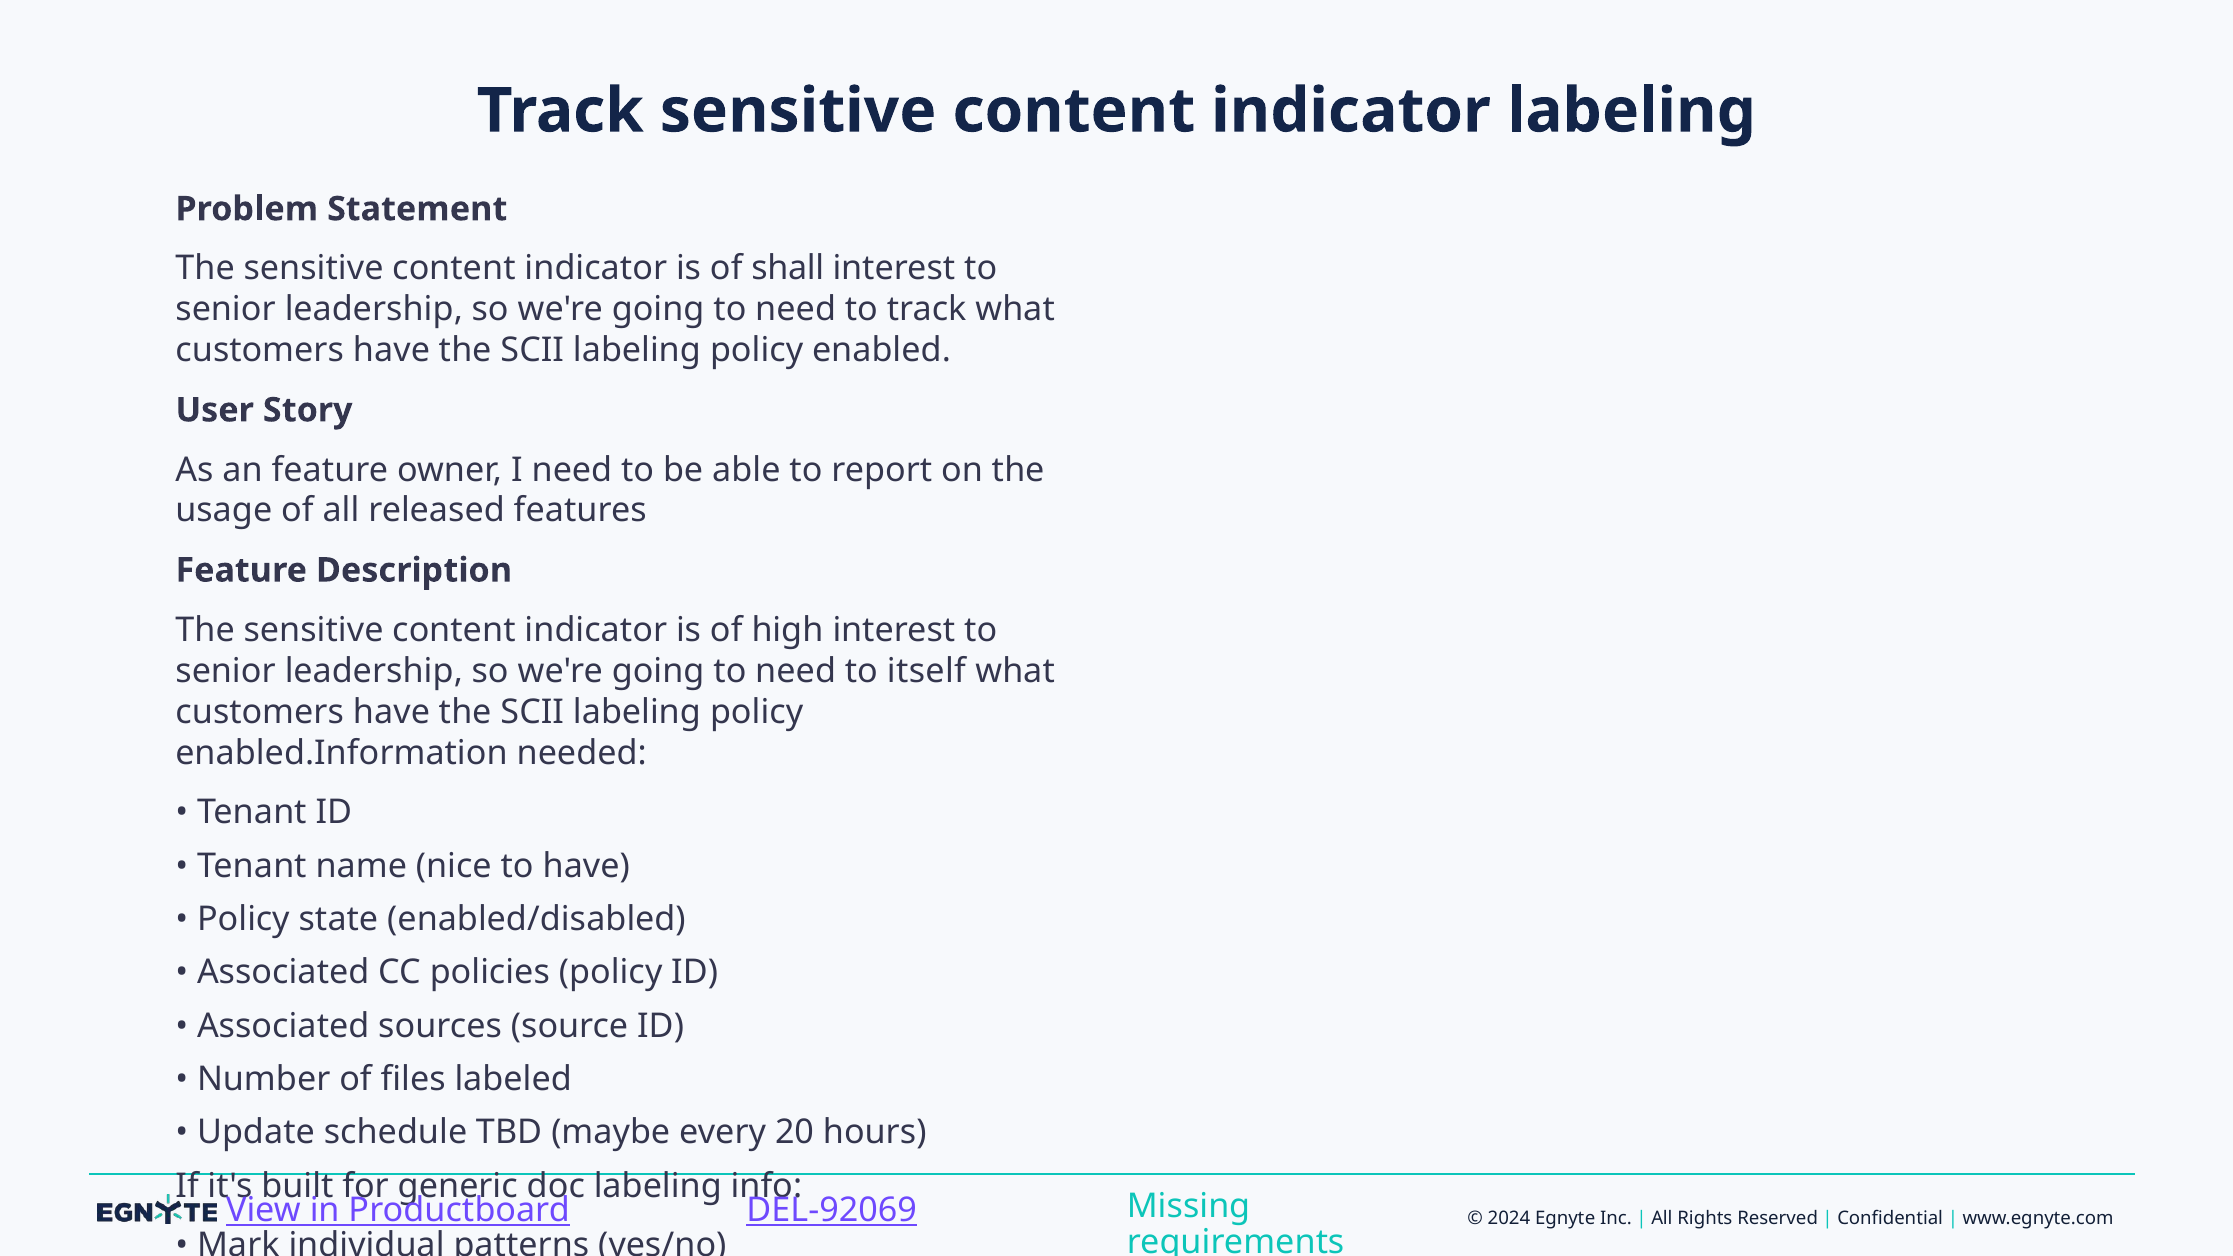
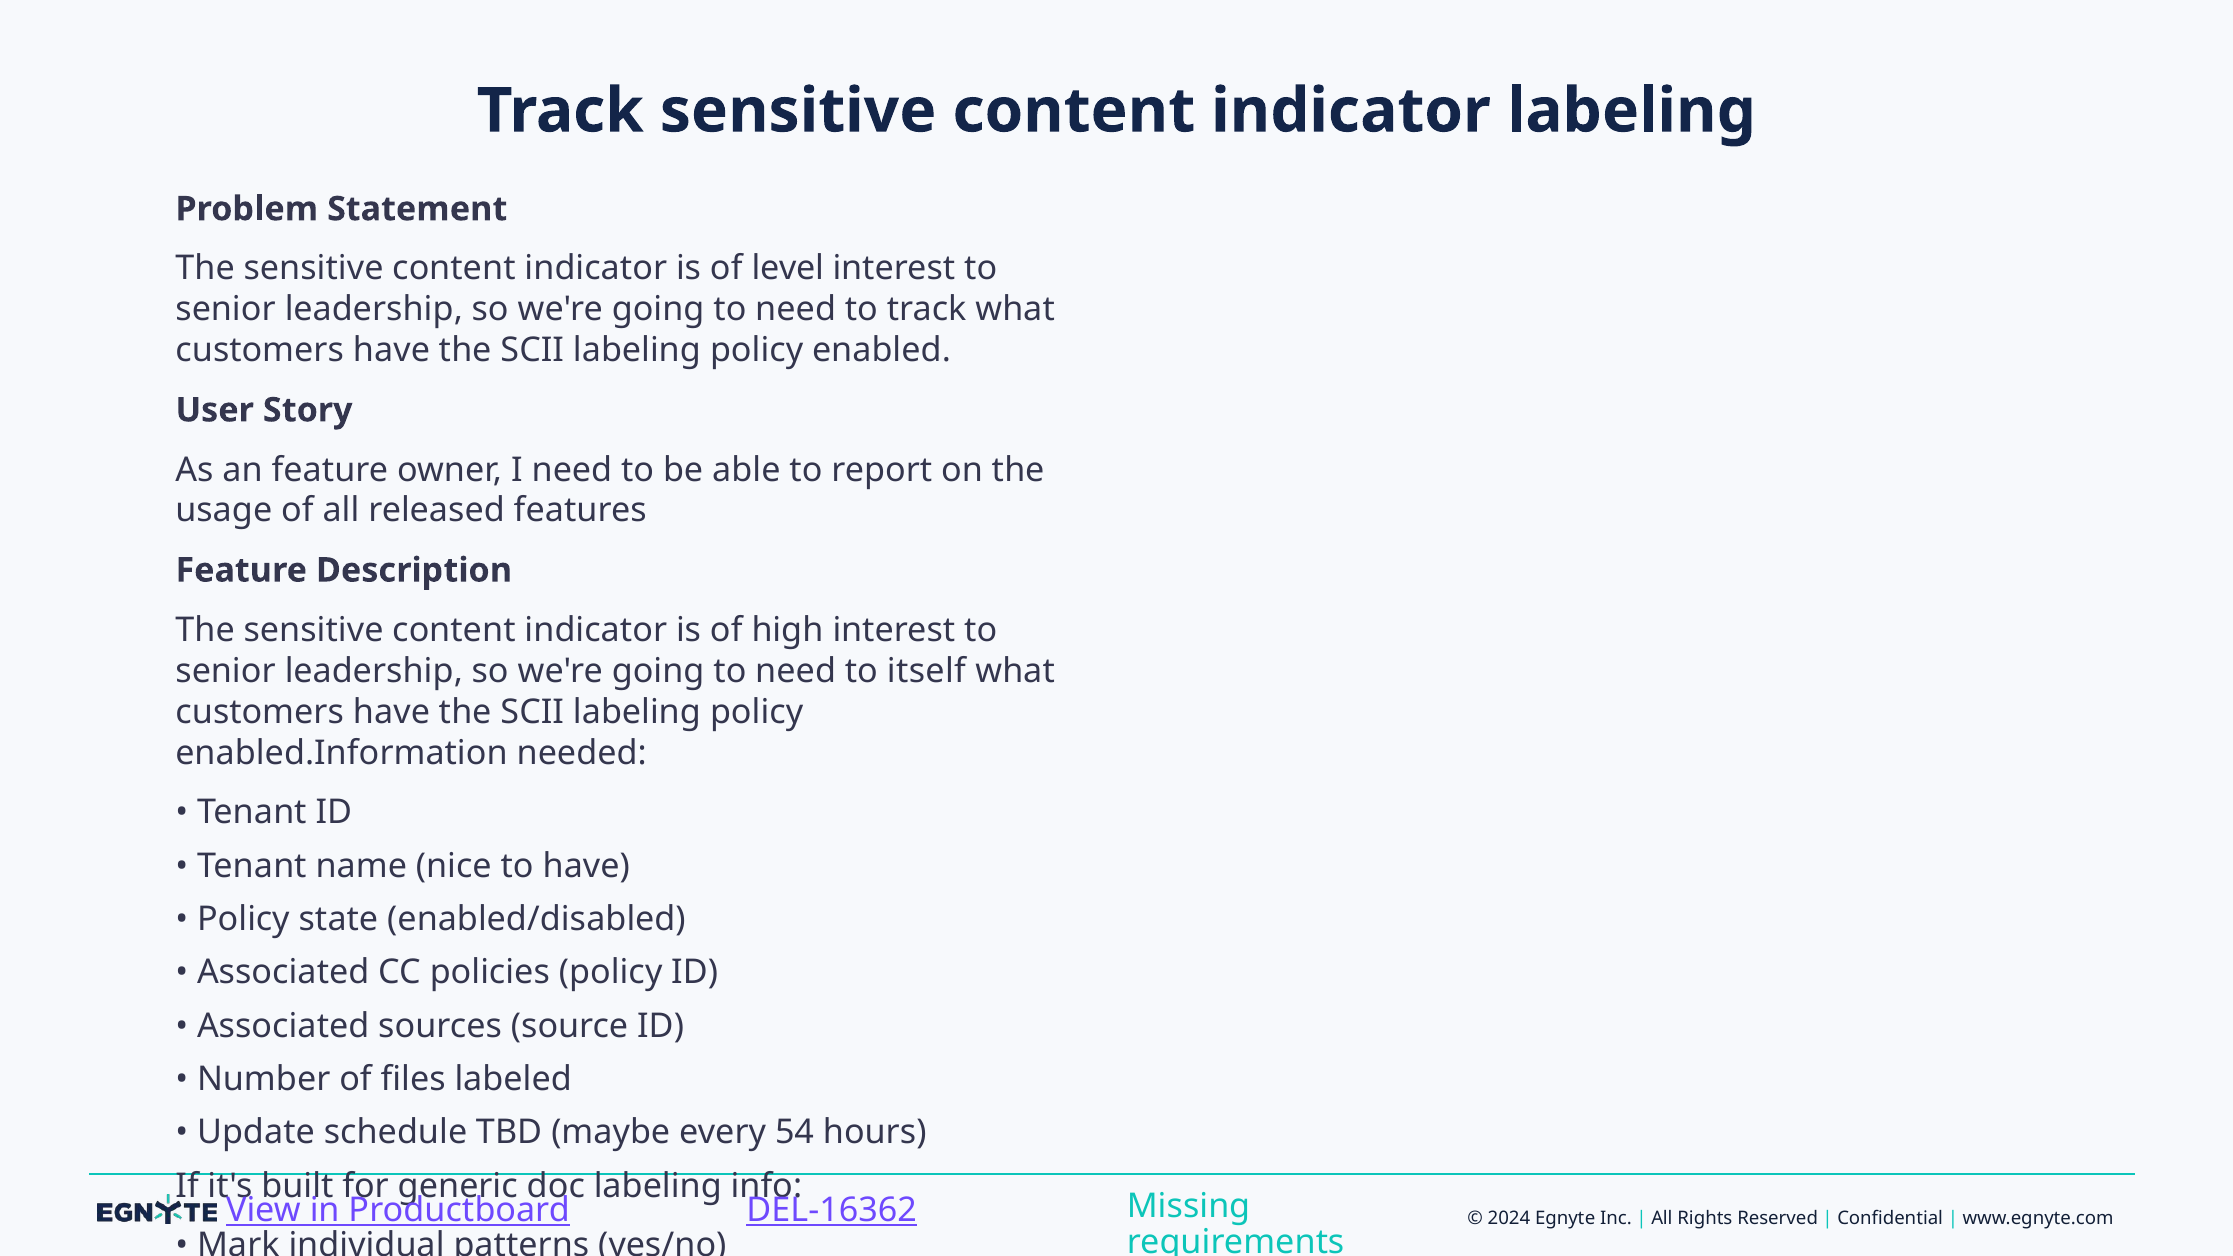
shall: shall -> level (788, 269)
20: 20 -> 54 (795, 1133)
DEL-92069: DEL-92069 -> DEL-16362 (832, 1210)
